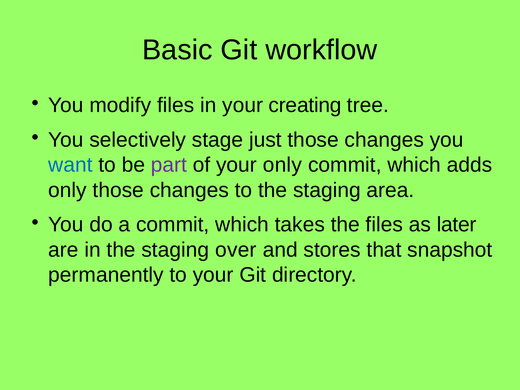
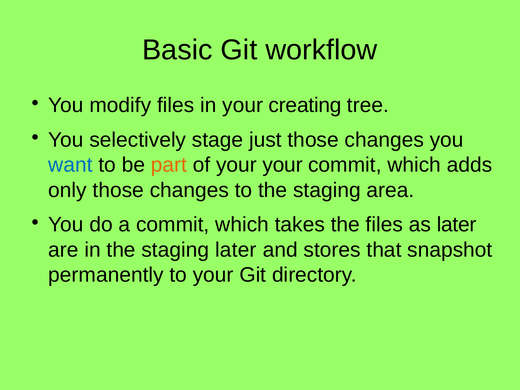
part colour: purple -> orange (169, 165)
your only: only -> your (283, 165)
staging over: over -> later (236, 250)
